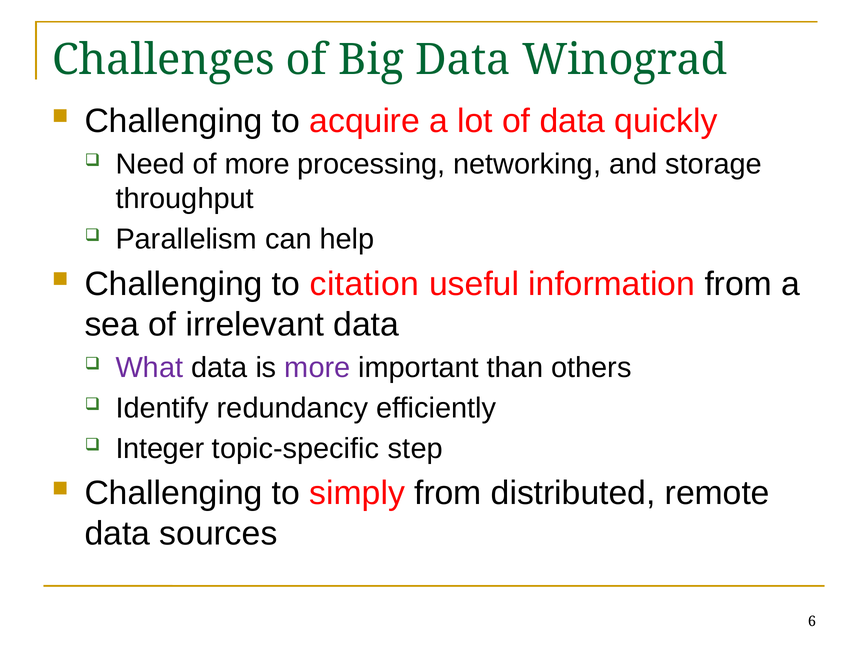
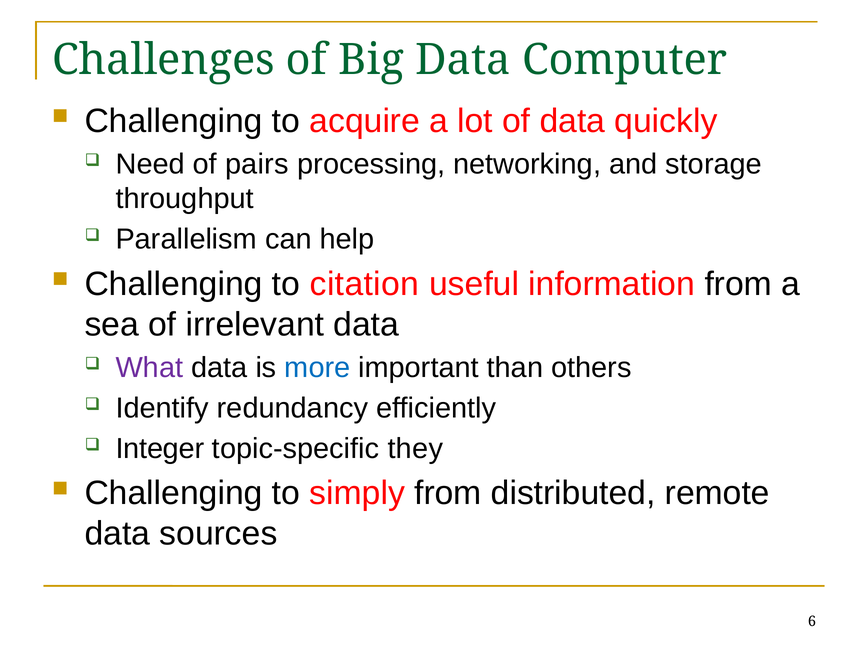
Winograd: Winograd -> Computer (625, 60)
of more: more -> pairs (257, 164)
more colour: purple -> blue (317, 368)
step: step -> they (415, 449)
